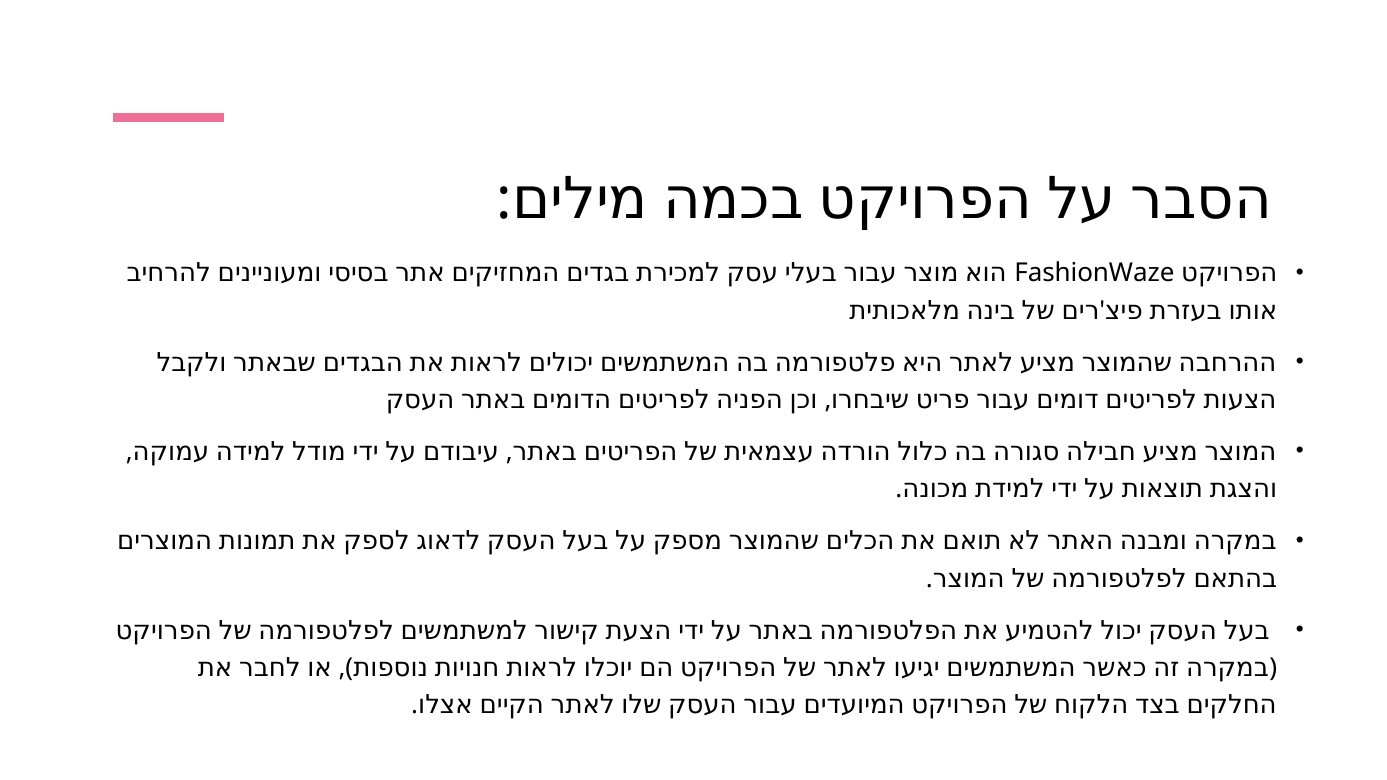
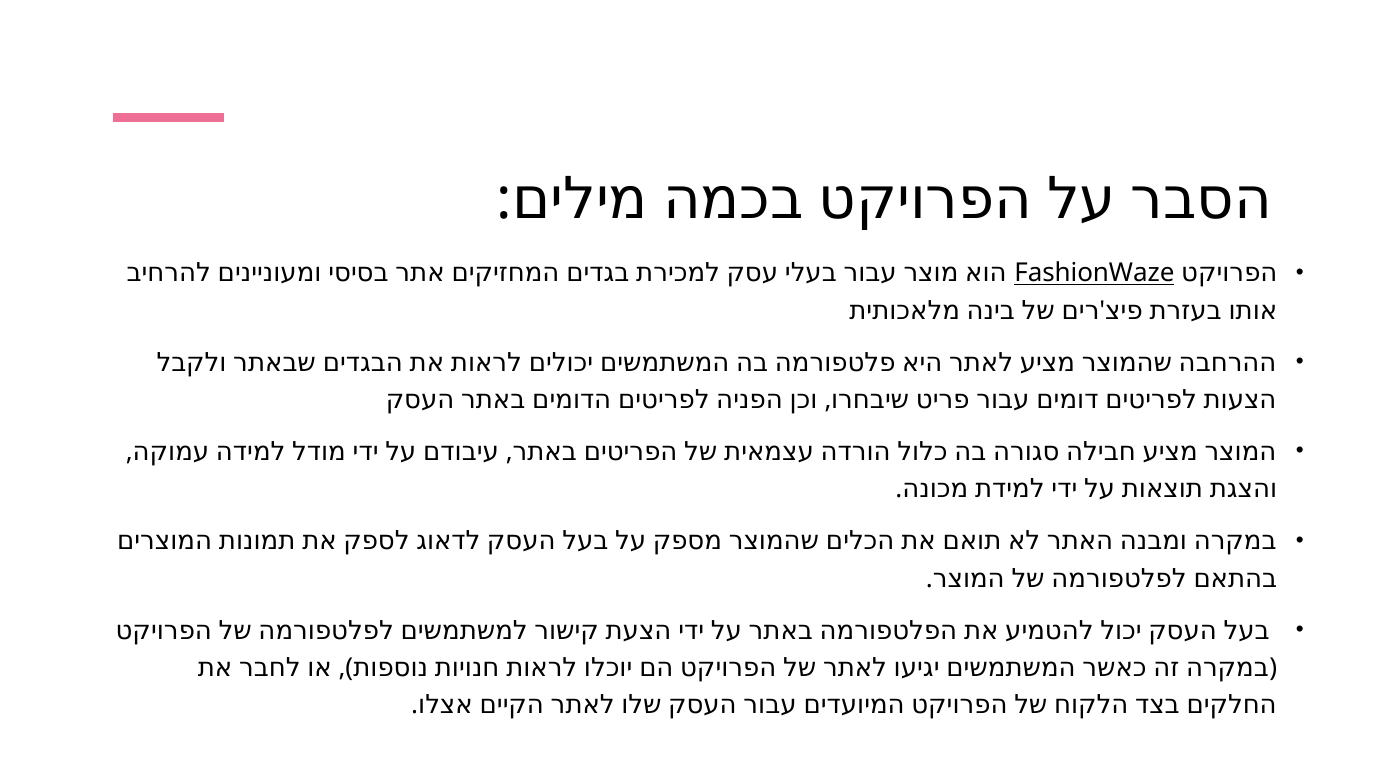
FashionWaze underline: none -> present (1094, 273)
